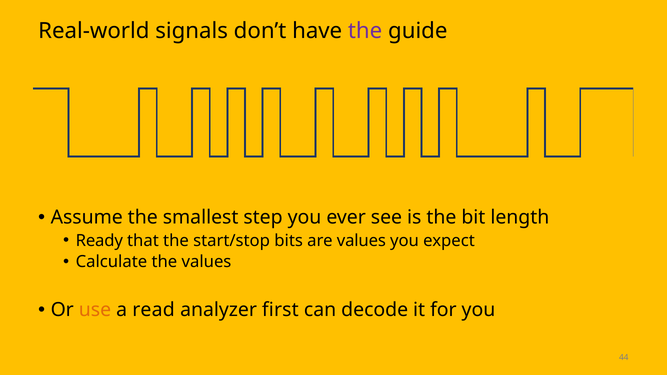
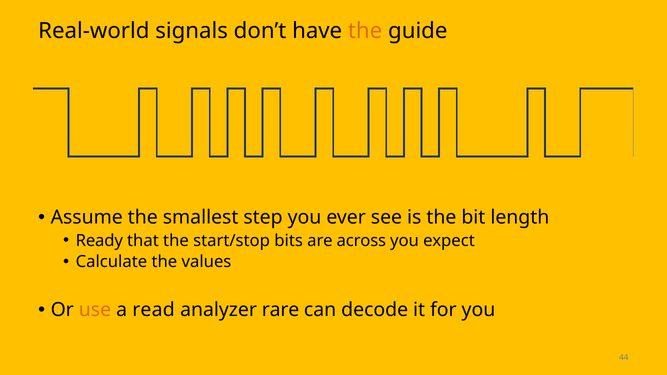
the colour: purple -> orange (365, 31)
are values: values -> across (361, 241)
first: first -> rare (281, 310)
